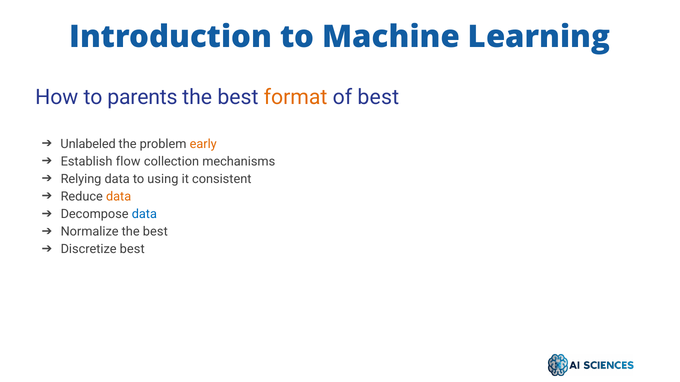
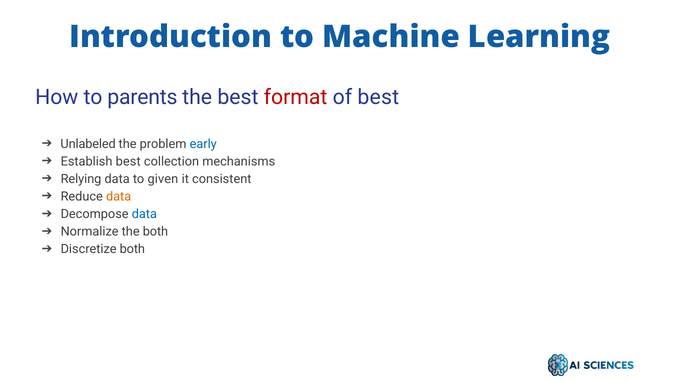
format colour: orange -> red (296, 97)
early colour: orange -> blue (203, 144)
Establish flow: flow -> best (128, 162)
using: using -> given (163, 179)
Normalize the best: best -> both (155, 232)
Discretize best: best -> both (132, 250)
